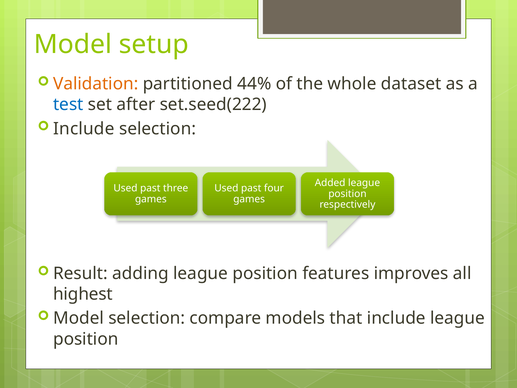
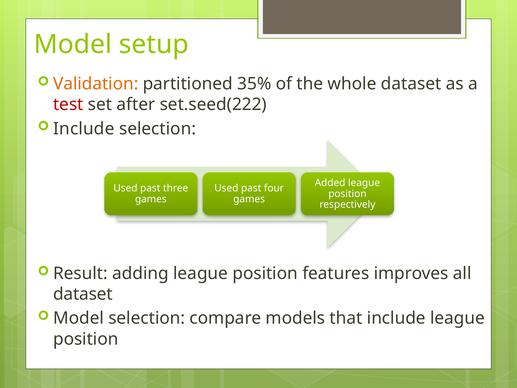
44%: 44% -> 35% (254, 84)
test colour: blue -> red (68, 104)
highest: highest -> dataset (83, 294)
